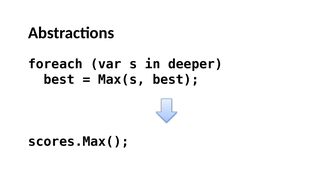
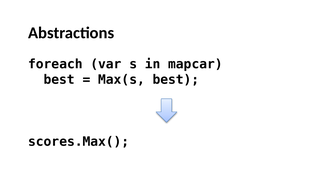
deeper: deeper -> mapcar (195, 64)
